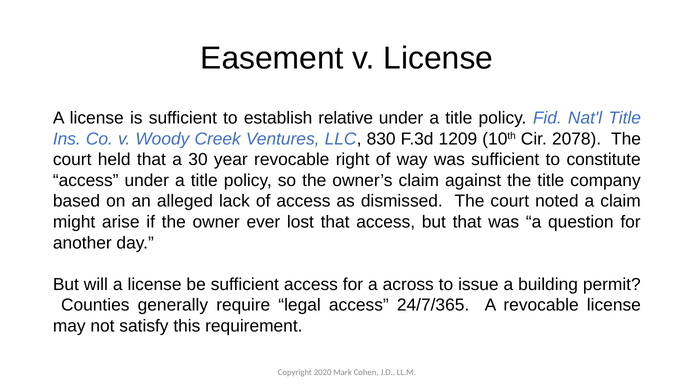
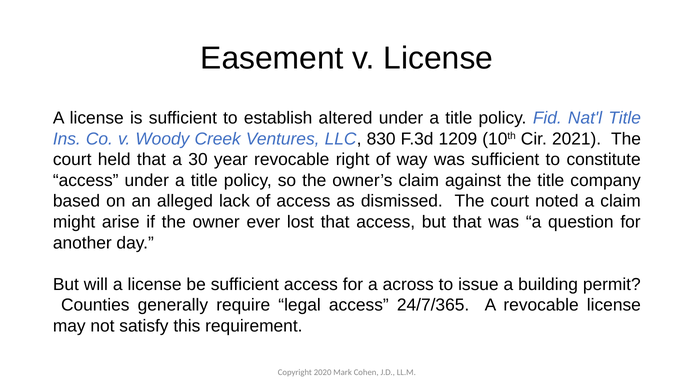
relative: relative -> altered (346, 118)
2078: 2078 -> 2021 (577, 139)
